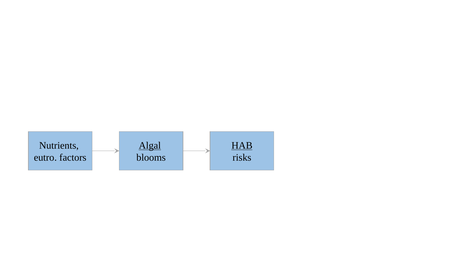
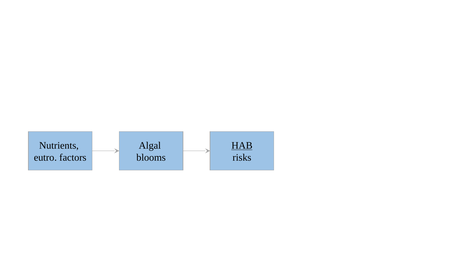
Algal underline: present -> none (150, 146)
